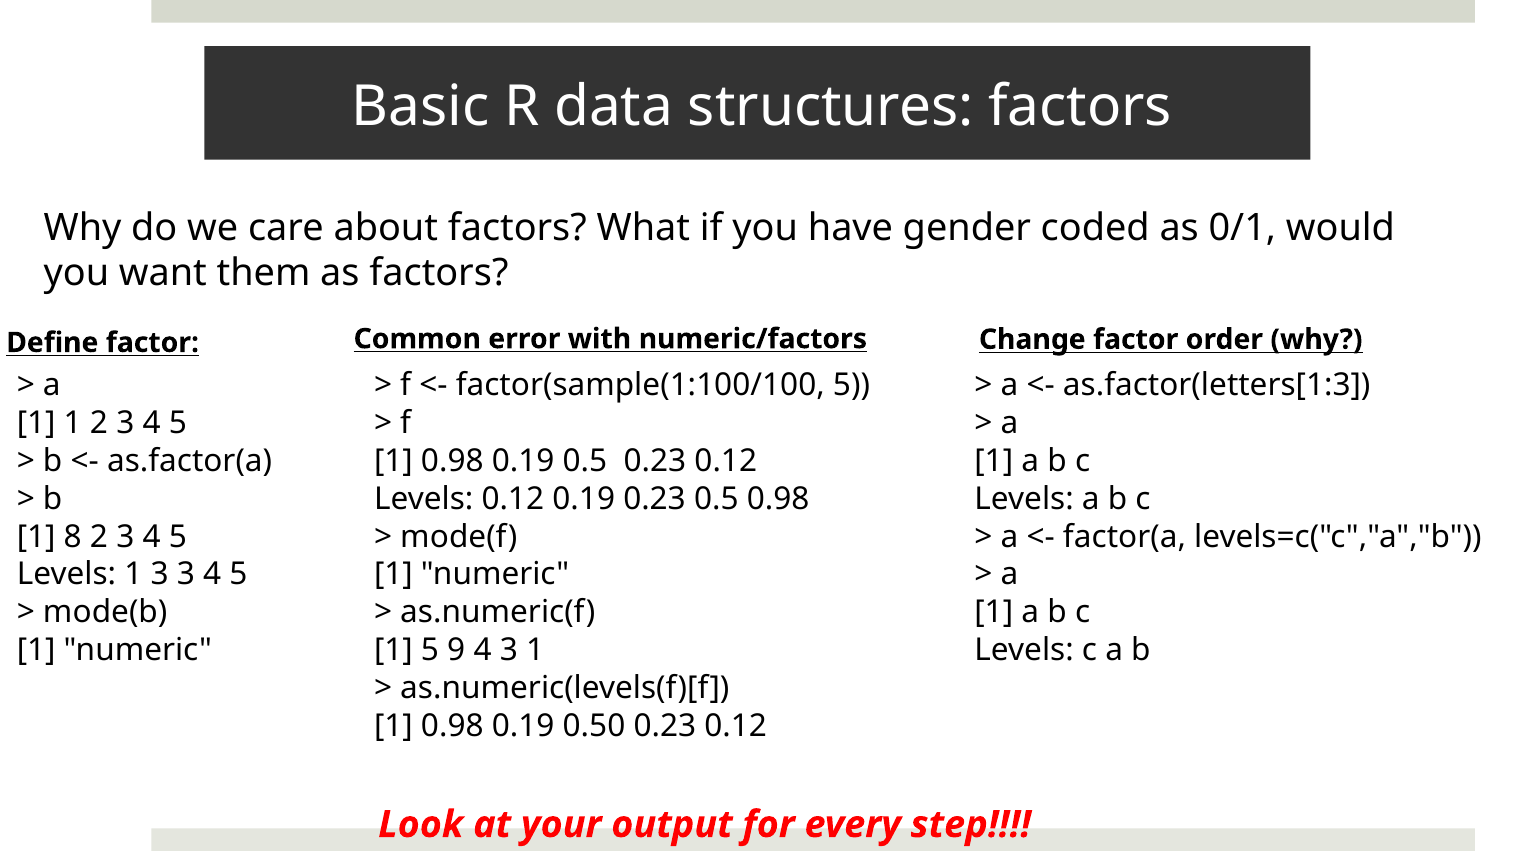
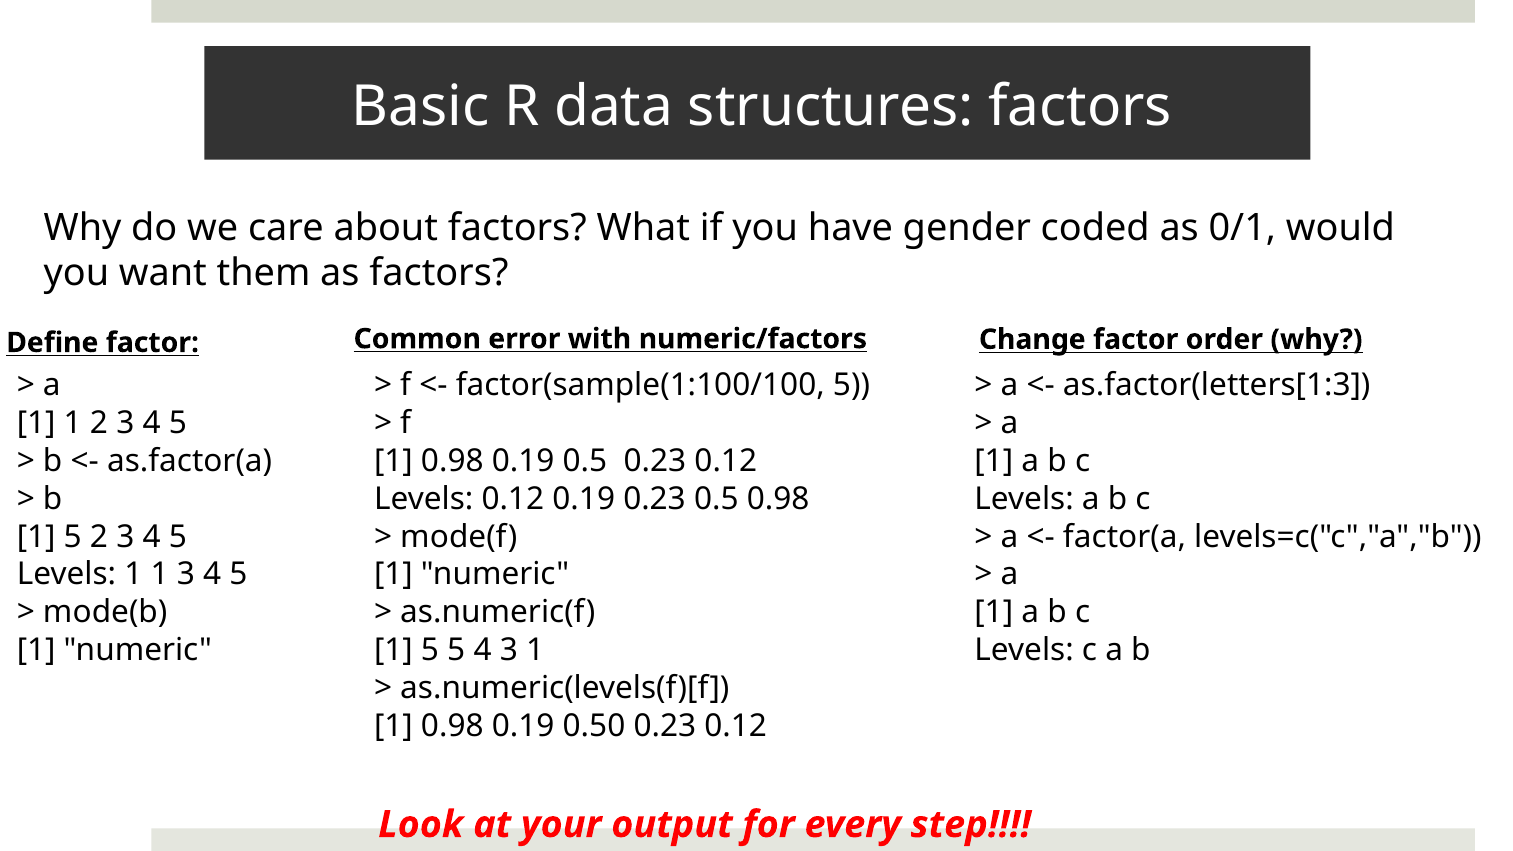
8: 8 -> 5 (73, 537)
Levels 1 3: 3 -> 1 (160, 575)
5 9: 9 -> 5 (456, 650)
